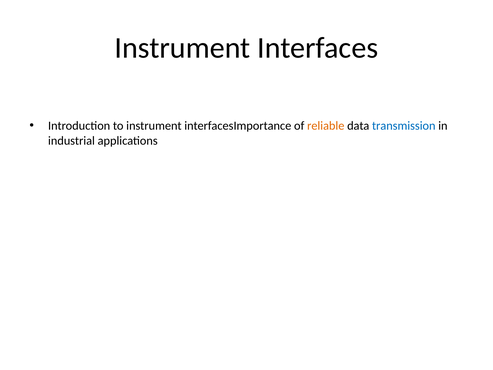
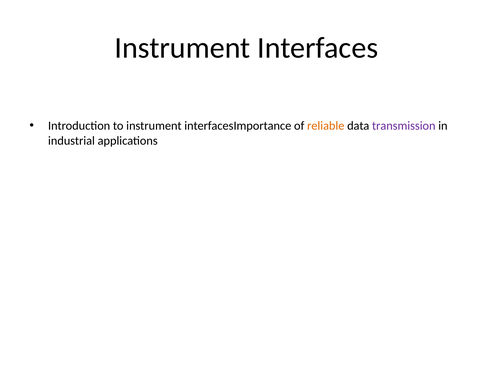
transmission colour: blue -> purple (404, 126)
